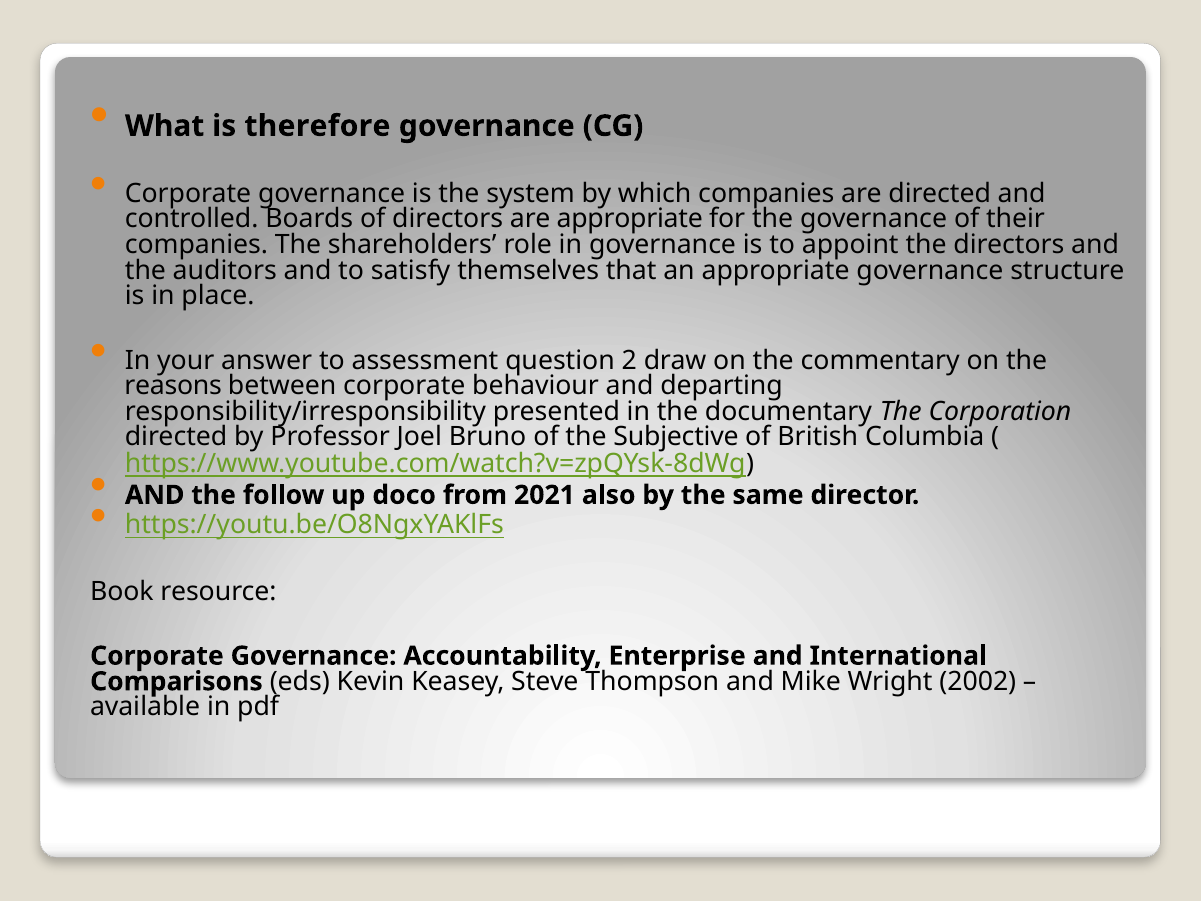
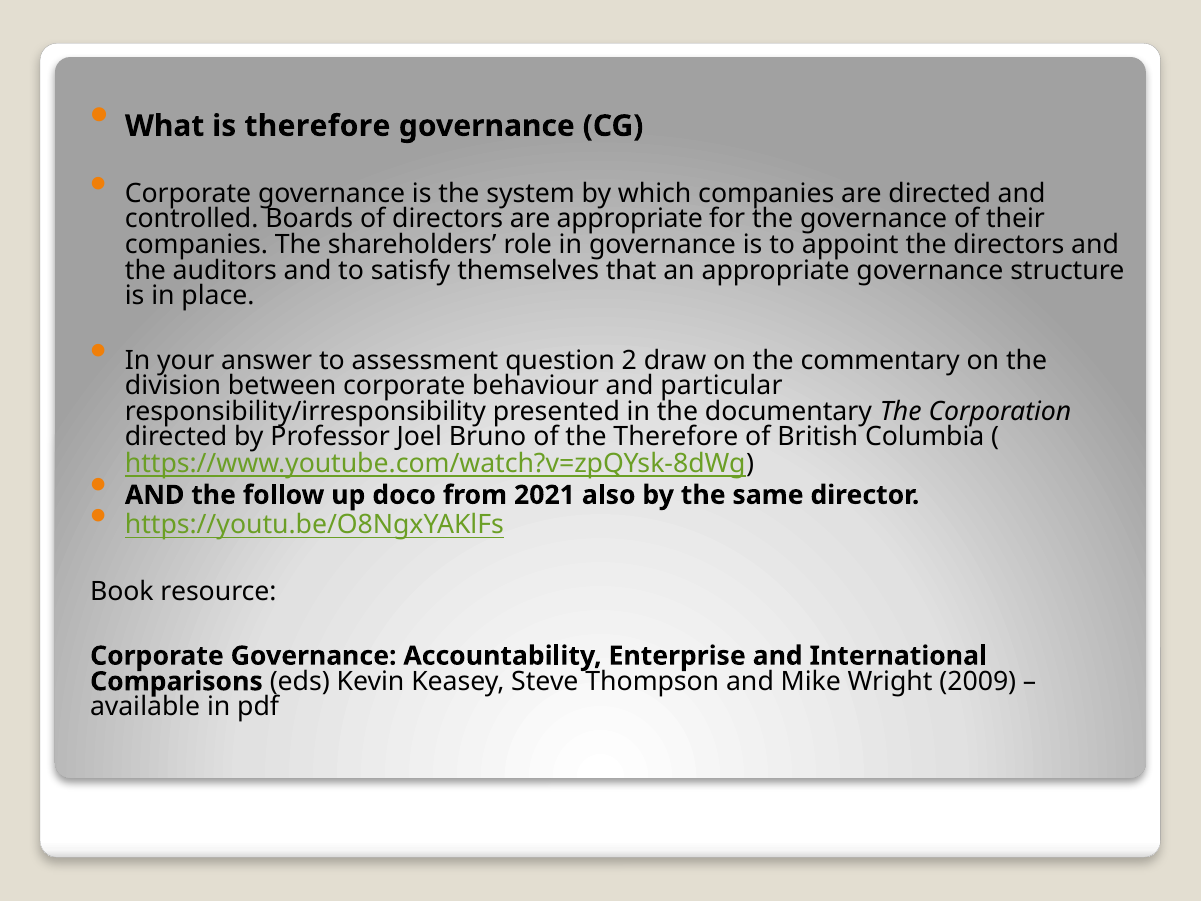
reasons: reasons -> division (173, 386)
departing: departing -> particular (721, 386)
the Subjective: Subjective -> Therefore (676, 437)
2002: 2002 -> 2009 (978, 681)
